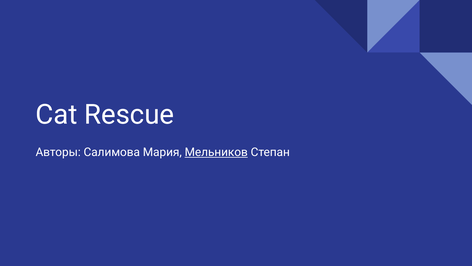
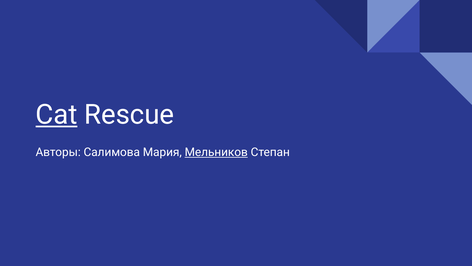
Cat underline: none -> present (57, 114)
